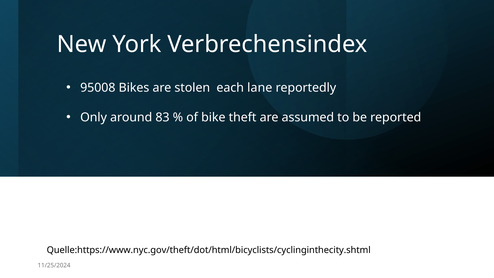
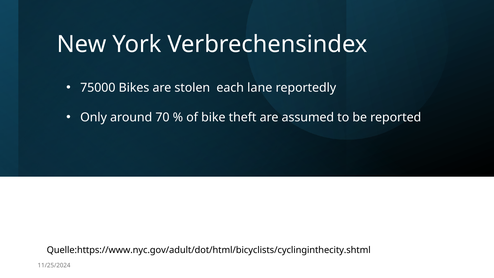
95008: 95008 -> 75000 (98, 88)
83: 83 -> 70 (163, 117)
Quelle:https://www.nyc.gov/theft/dot/html/bicyclists/cyclinginthecity.shtml: Quelle:https://www.nyc.gov/theft/dot/html/bicyclists/cyclinginthecity.shtml -> Quelle:https://www.nyc.gov/adult/dot/html/bicyclists/cyclinginthecity.shtml (209, 250)
